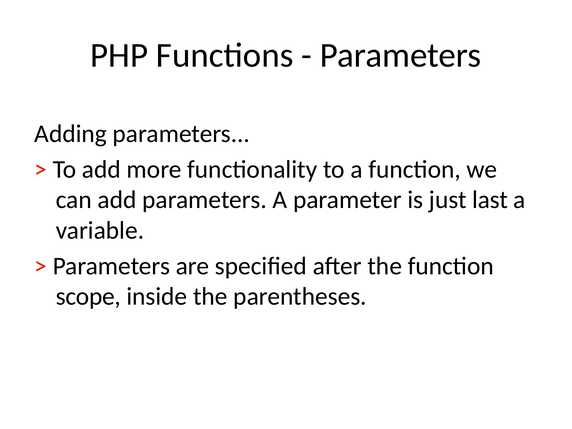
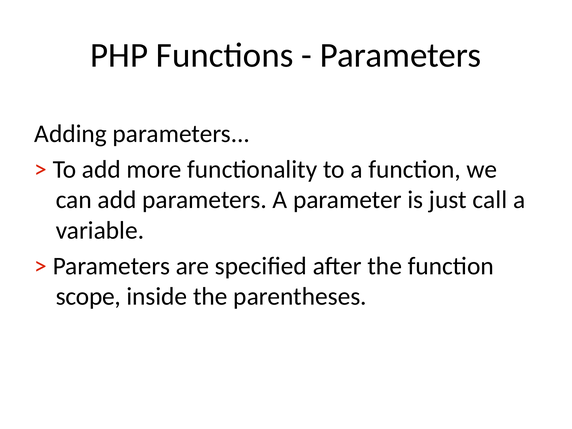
last: last -> call (490, 200)
